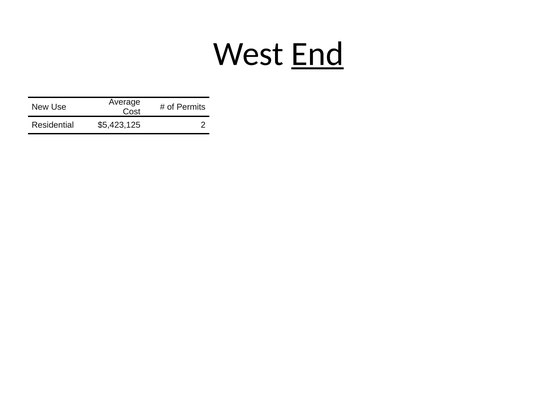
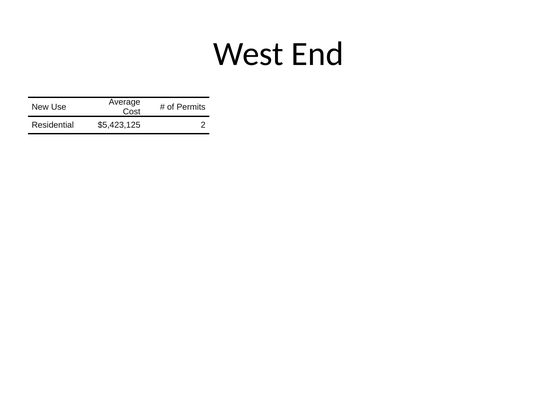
End underline: present -> none (317, 54)
